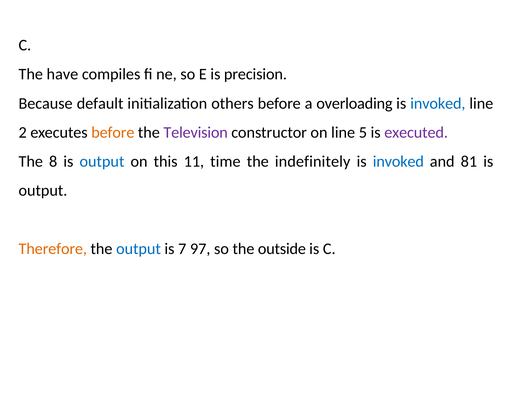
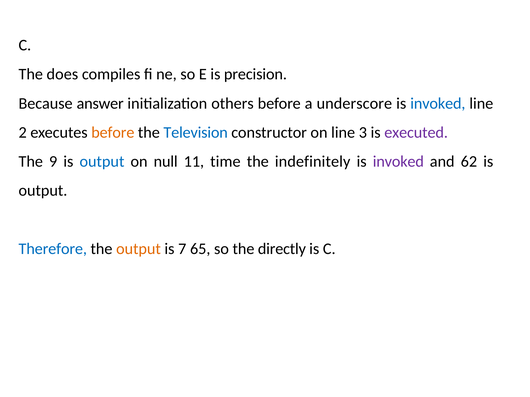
have: have -> does (62, 74)
default: default -> answer (100, 104)
overloading: overloading -> underscore (354, 104)
Television colour: purple -> blue (196, 133)
5: 5 -> 3 (363, 133)
8: 8 -> 9 (53, 162)
this: this -> null (166, 162)
invoked colour: blue -> purple (398, 162)
81: 81 -> 62 (469, 162)
Therefore colour: orange -> blue (53, 249)
output colour: blue -> orange (138, 249)
97: 97 -> 65 (200, 249)
outside: outside -> directly (282, 249)
